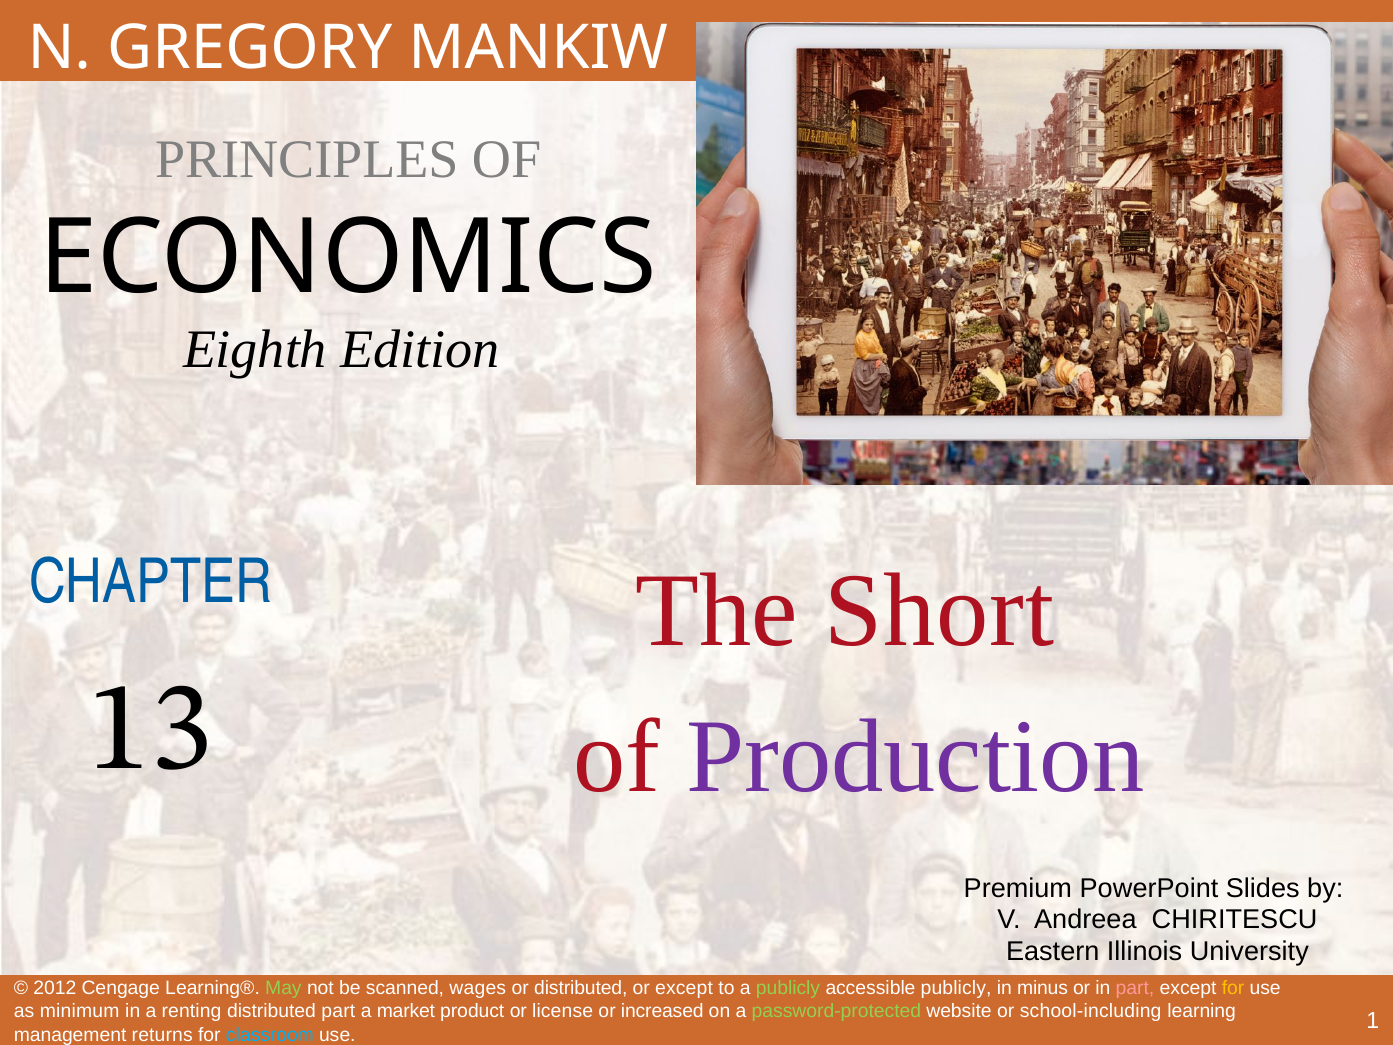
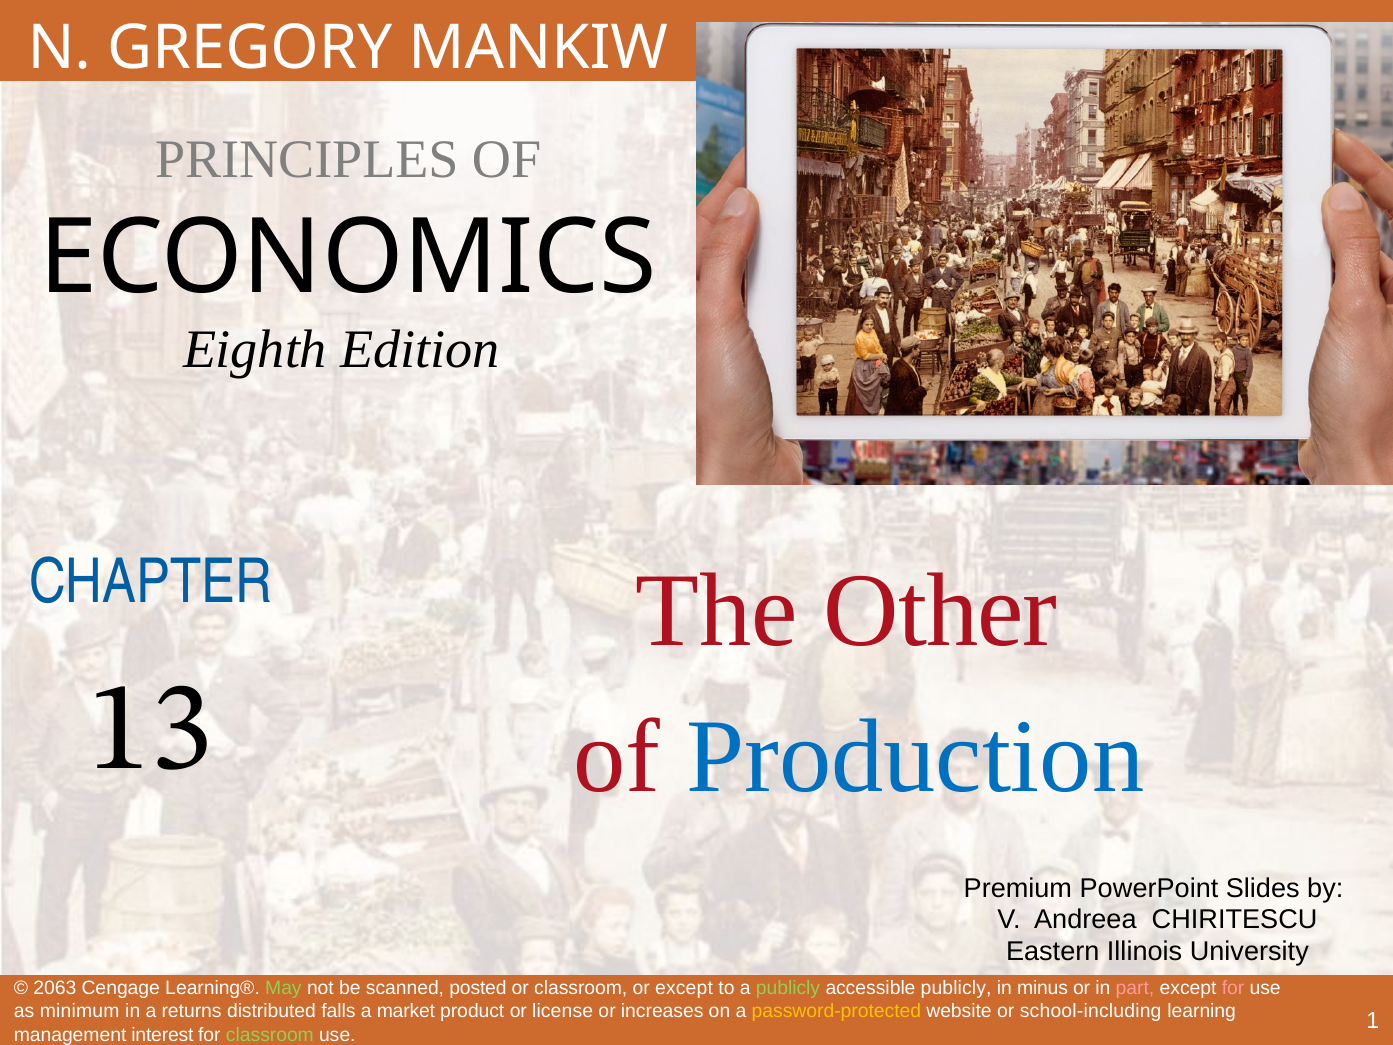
Short: Short -> Other (940, 611)
Production colour: purple -> blue (915, 757)
2012: 2012 -> 2063 (55, 988)
wages: wages -> posted (478, 988)
or distributed: distributed -> classroom (581, 988)
for colour: yellow -> pink (1233, 988)
renting: renting -> returns (192, 1011)
distributed part: part -> falls (338, 1011)
increased: increased -> increases (662, 1011)
password-protected colour: light green -> yellow (836, 1011)
returns: returns -> interest (162, 1034)
classroom colour: light blue -> light green (270, 1034)
